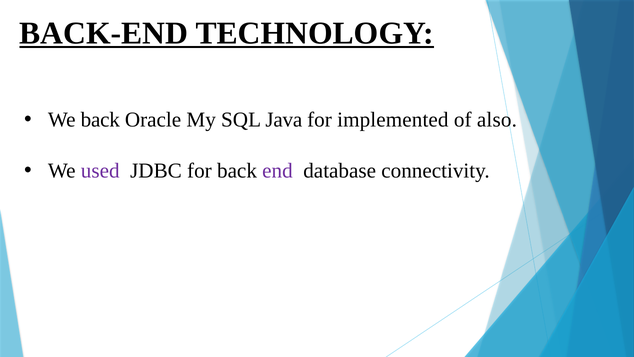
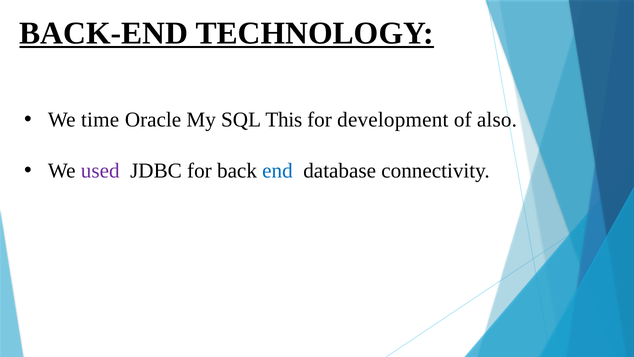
We back: back -> time (100, 120)
Java: Java -> This (284, 120)
implemented: implemented -> development (393, 120)
end colour: purple -> blue (277, 170)
